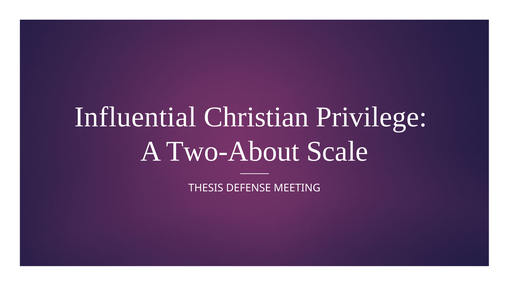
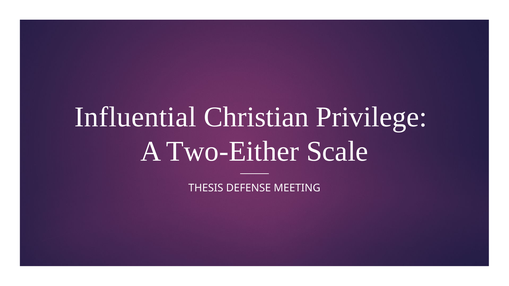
Two-About: Two-About -> Two-Either (233, 152)
